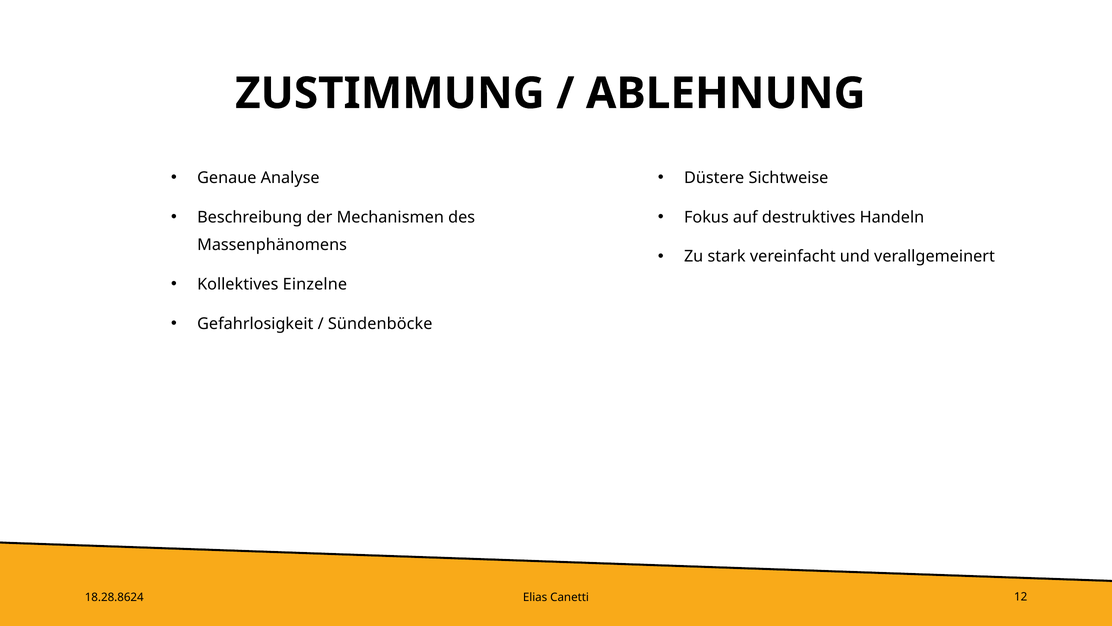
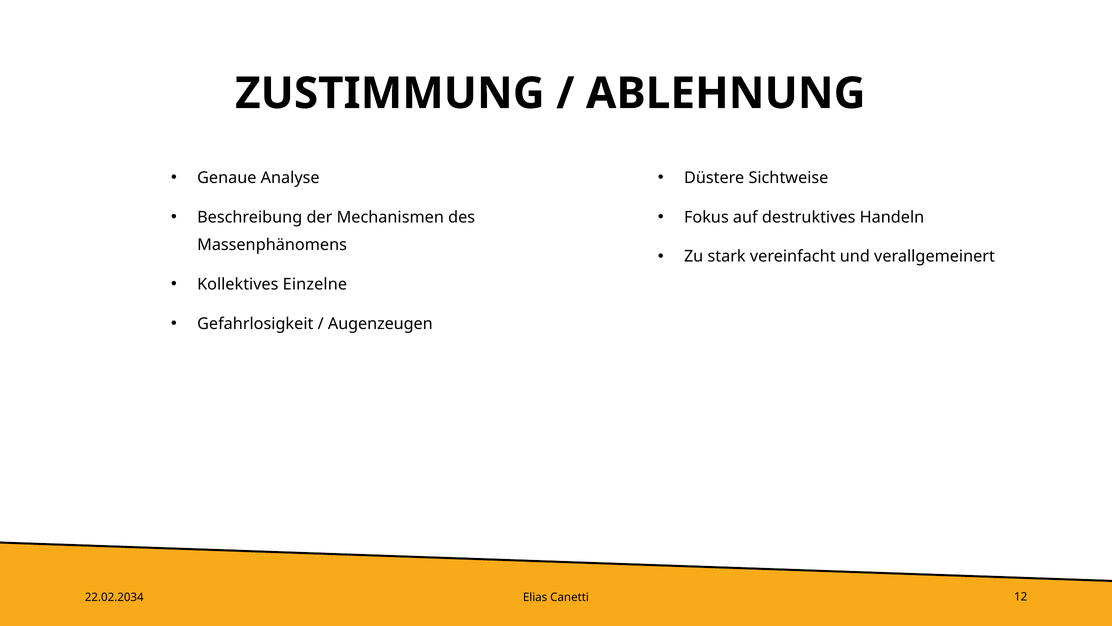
Sündenböcke: Sündenböcke -> Augenzeugen (380, 324)
18.28.8624: 18.28.8624 -> 22.02.2034 (114, 597)
